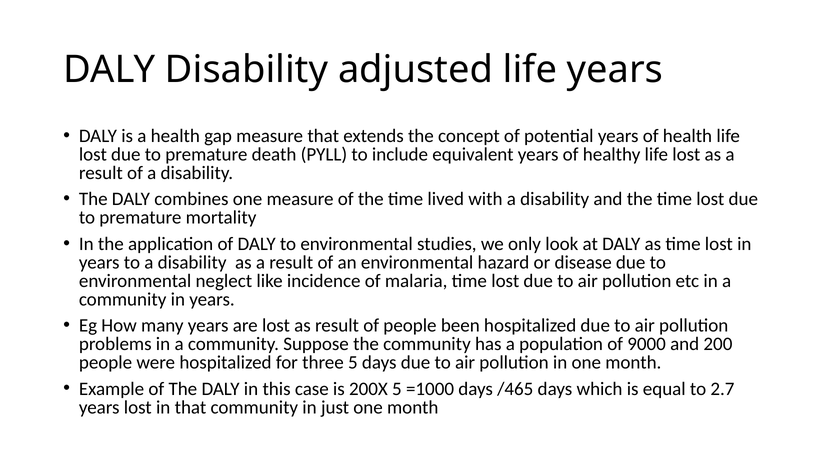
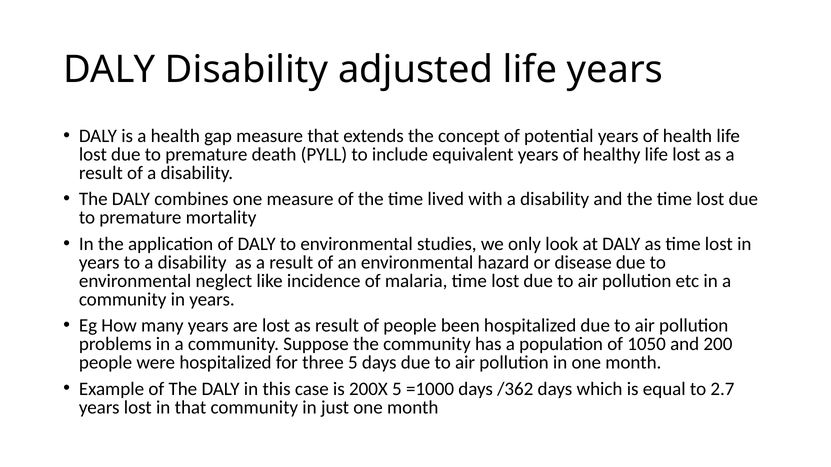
9000: 9000 -> 1050 (647, 344)
/465: /465 -> /362 (515, 389)
